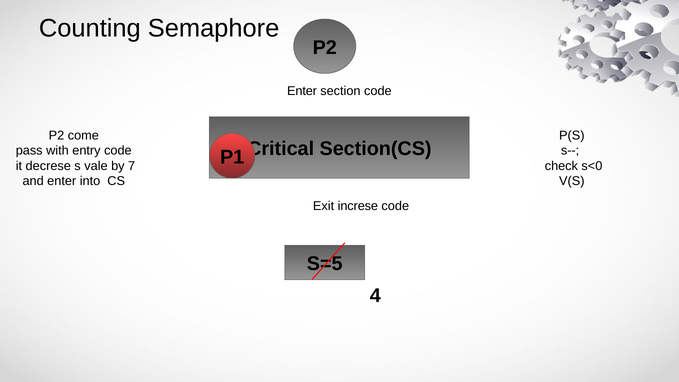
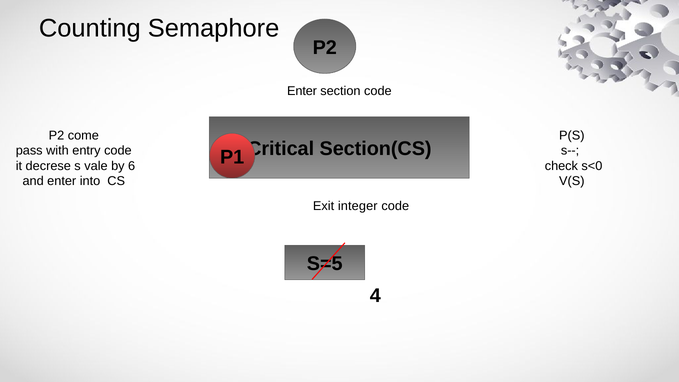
7: 7 -> 6 (132, 166)
increse: increse -> integer (358, 206)
